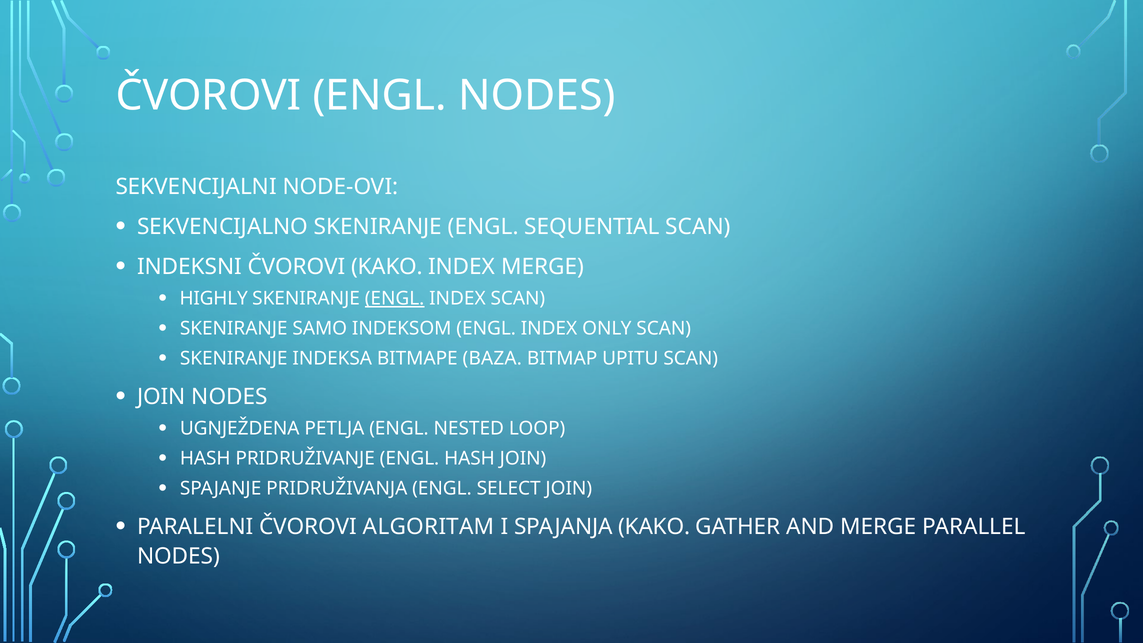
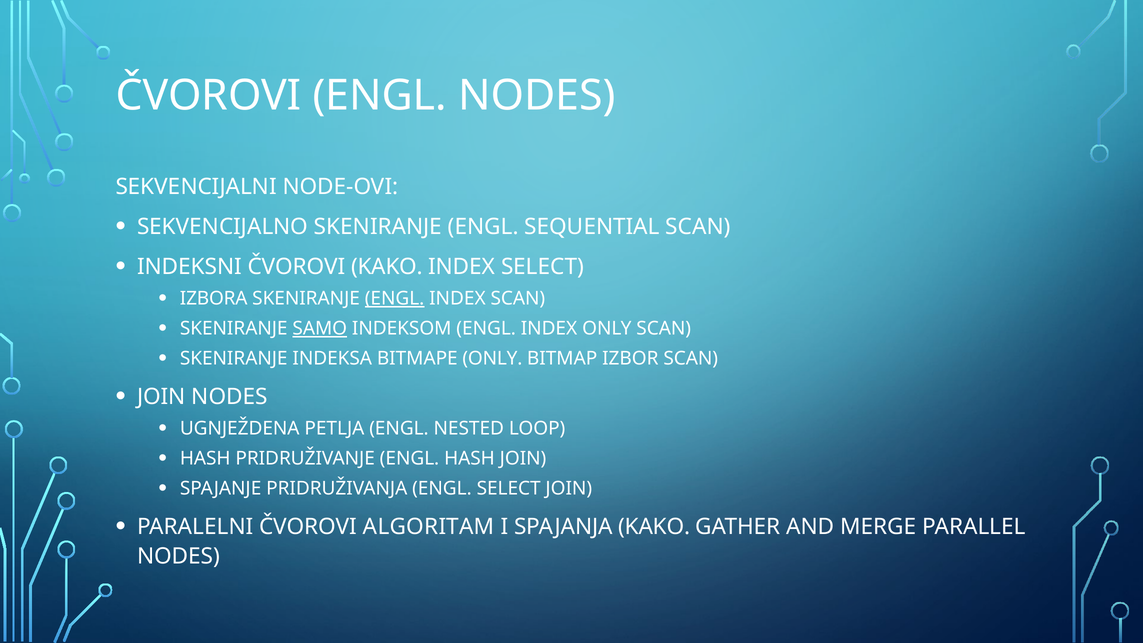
INDEX MERGE: MERGE -> SELECT (542, 267)
HIGHLY: HIGHLY -> IZBORA (214, 299)
SAMO underline: none -> present (320, 329)
BITMAPE BAZA: BAZA -> ONLY (492, 359)
UPITU: UPITU -> IZBOR (630, 359)
